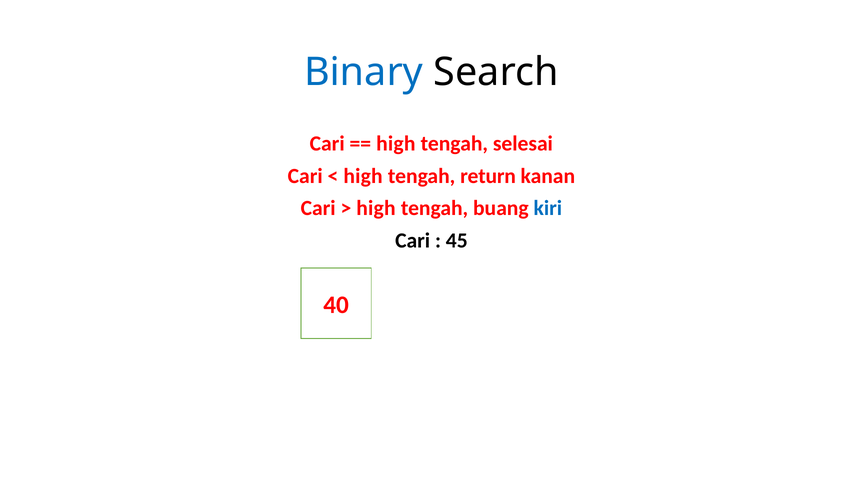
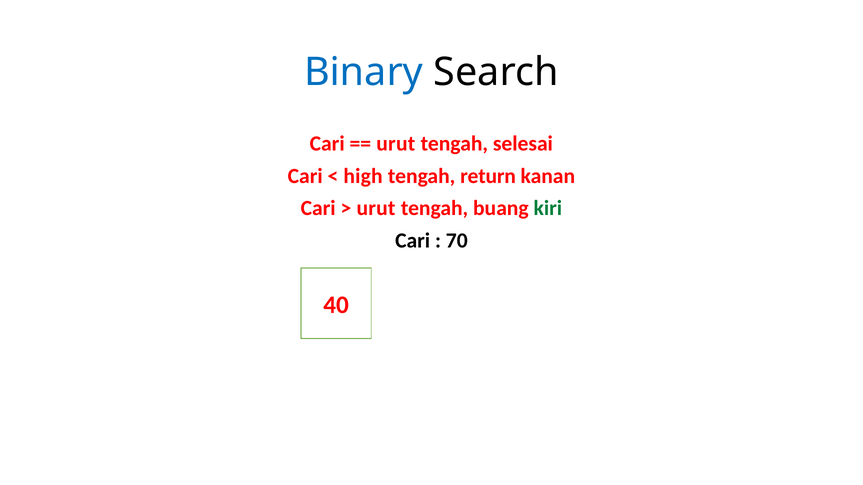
high: high -> urut (396, 144)
high: high -> urut (376, 209)
kiri colour: blue -> green (548, 209)
45: 45 -> 70 (457, 241)
